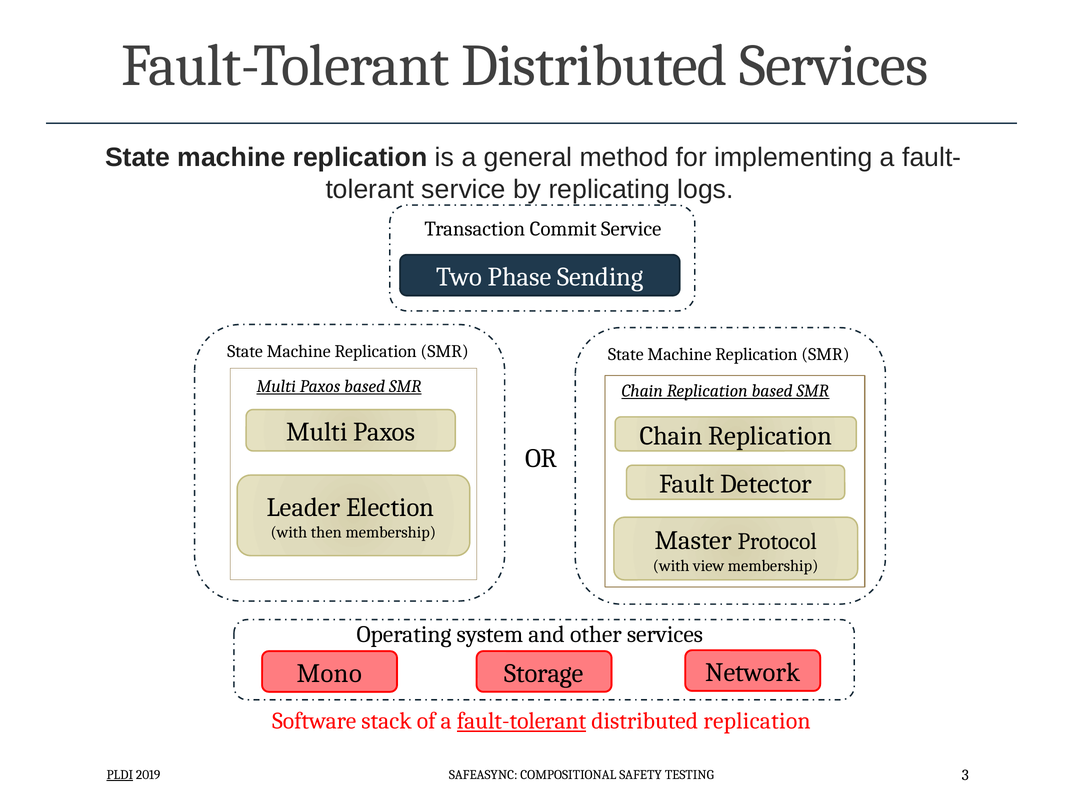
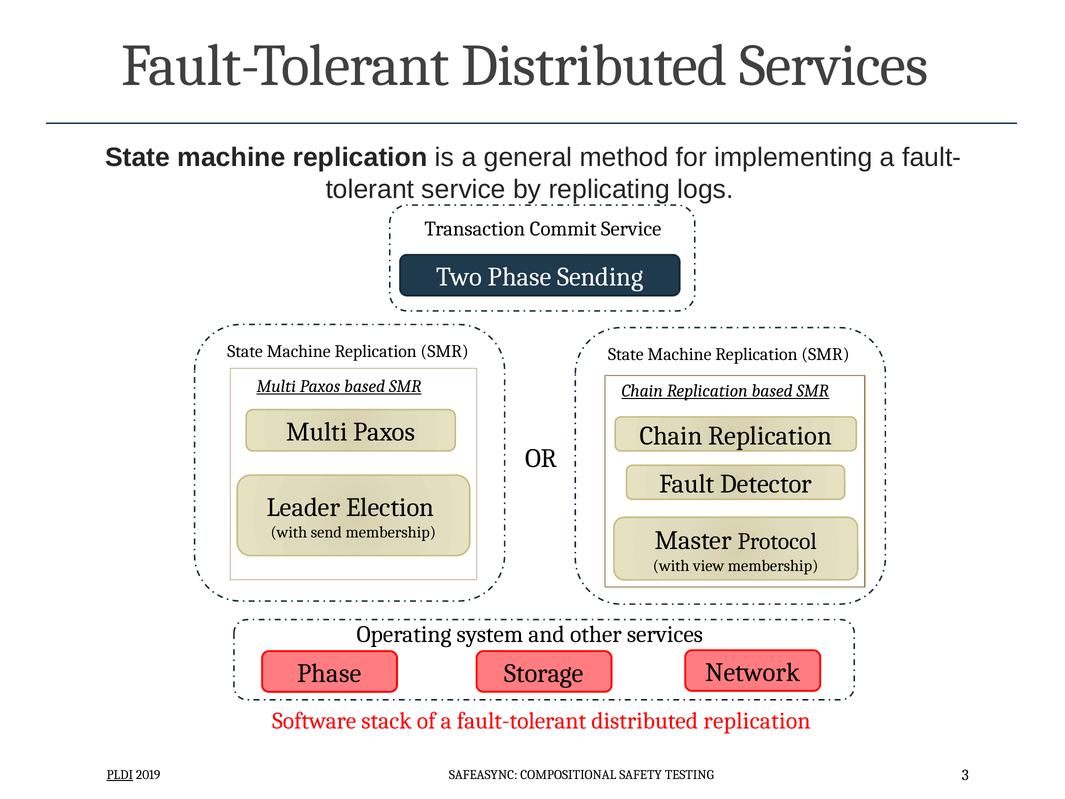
then: then -> send (326, 532)
Mono: Mono -> Phase (329, 673)
fault-tolerant underline: present -> none (522, 721)
